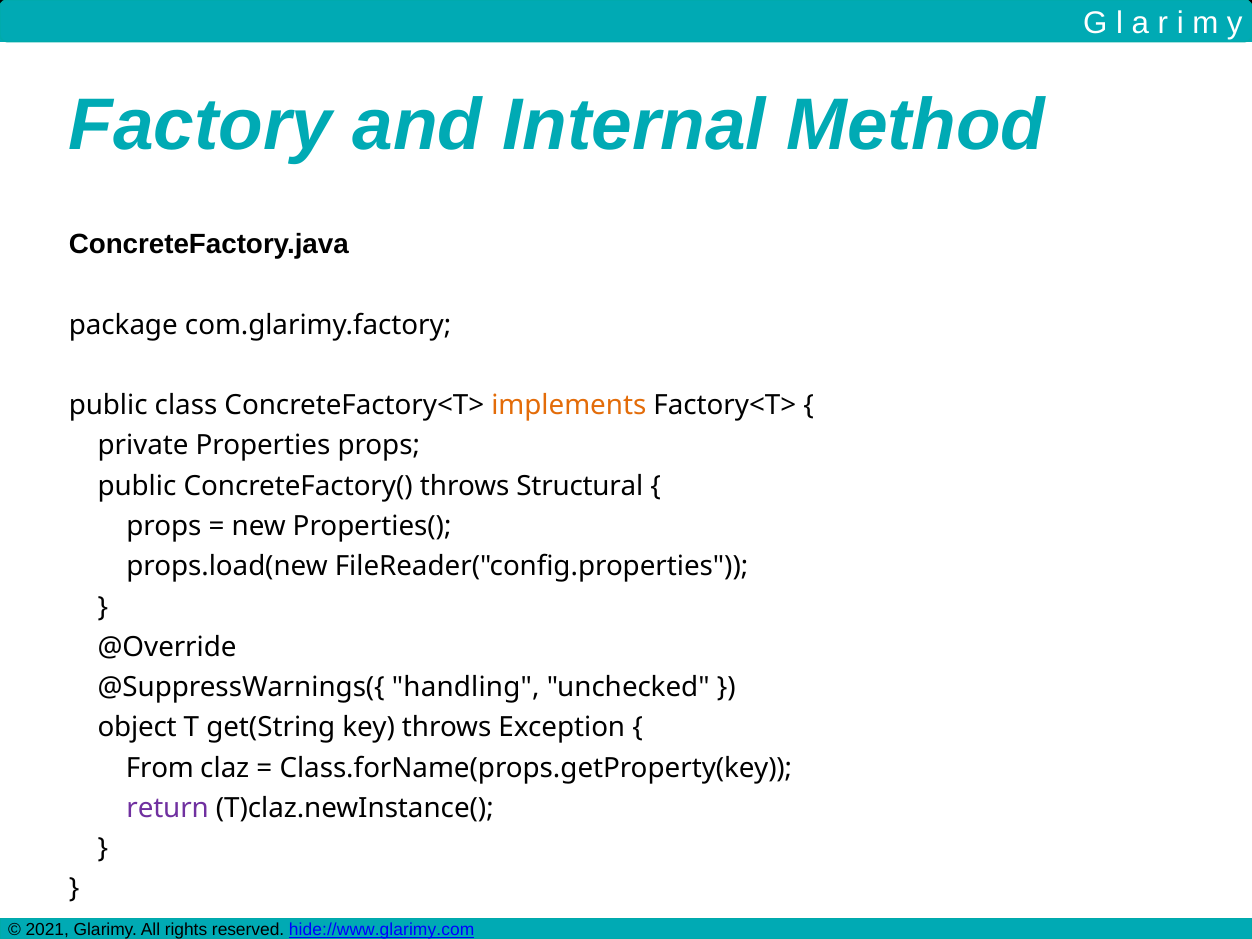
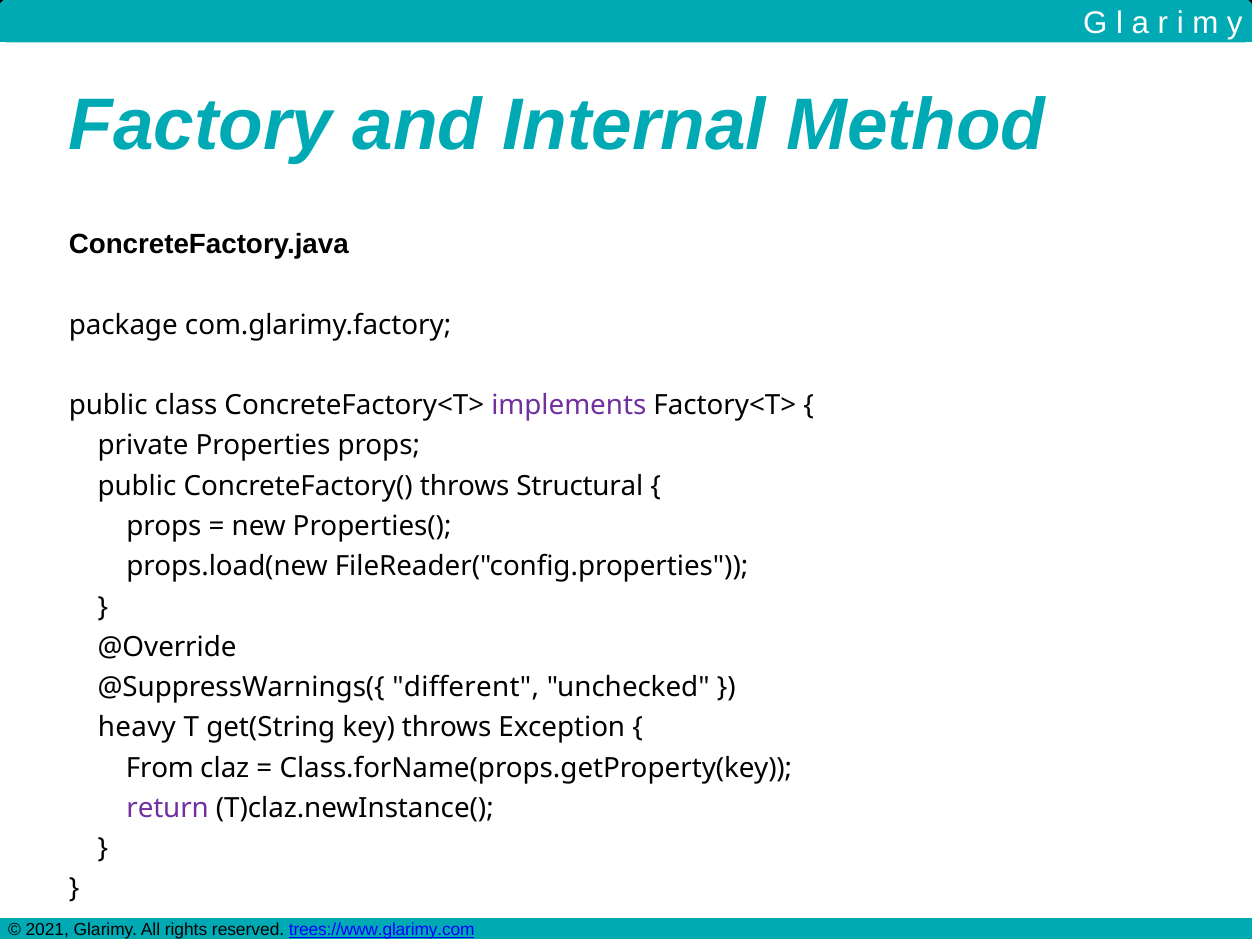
implements colour: orange -> purple (569, 406)
handling: handling -> different (466, 687)
object: object -> heavy (137, 728)
hide://www.glarimy.com: hide://www.glarimy.com -> trees://www.glarimy.com (382, 930)
